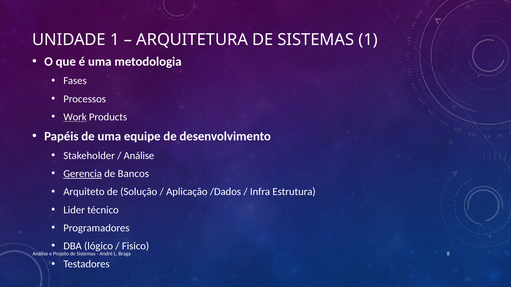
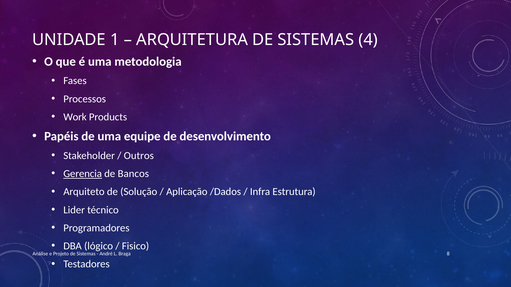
SISTEMAS 1: 1 -> 4 (368, 40)
Work underline: present -> none (75, 117)
Análise: Análise -> Outros (139, 156)
